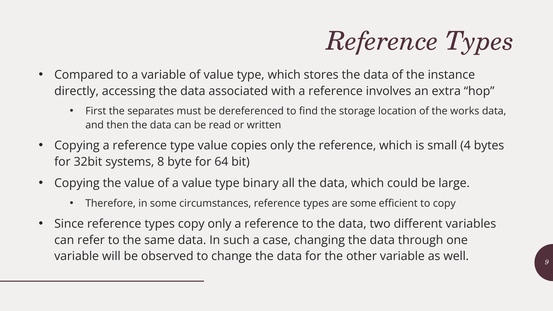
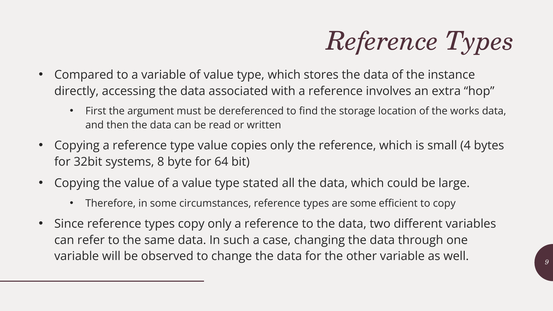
separates: separates -> argument (151, 111)
binary: binary -> stated (261, 183)
